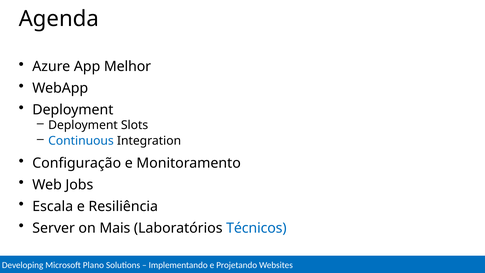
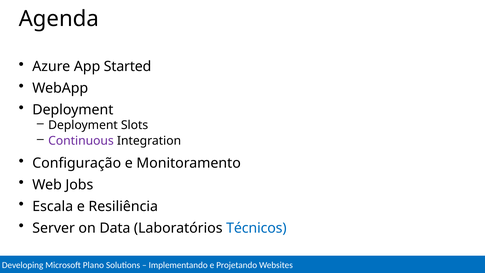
Melhor: Melhor -> Started (128, 66)
Continuous colour: blue -> purple (81, 141)
Mais: Mais -> Data (115, 228)
